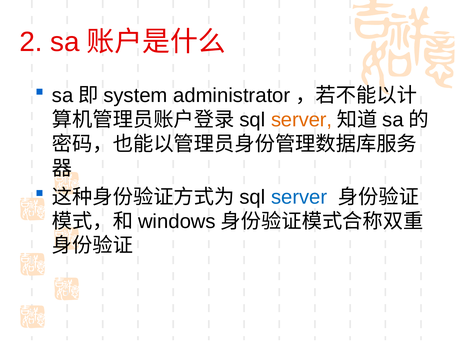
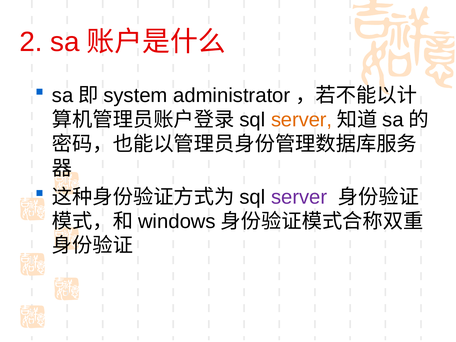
server colour: blue -> purple (299, 197)
